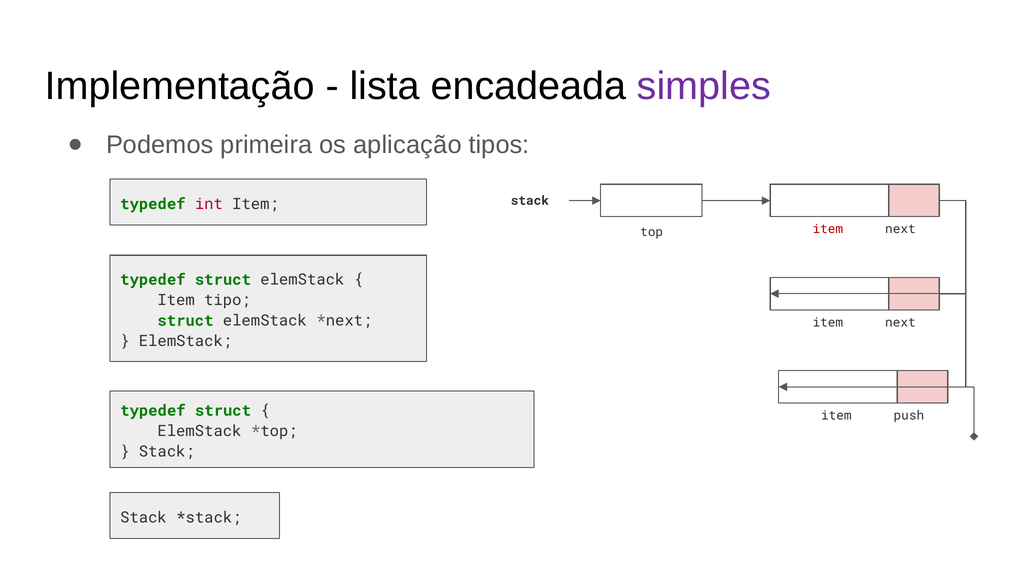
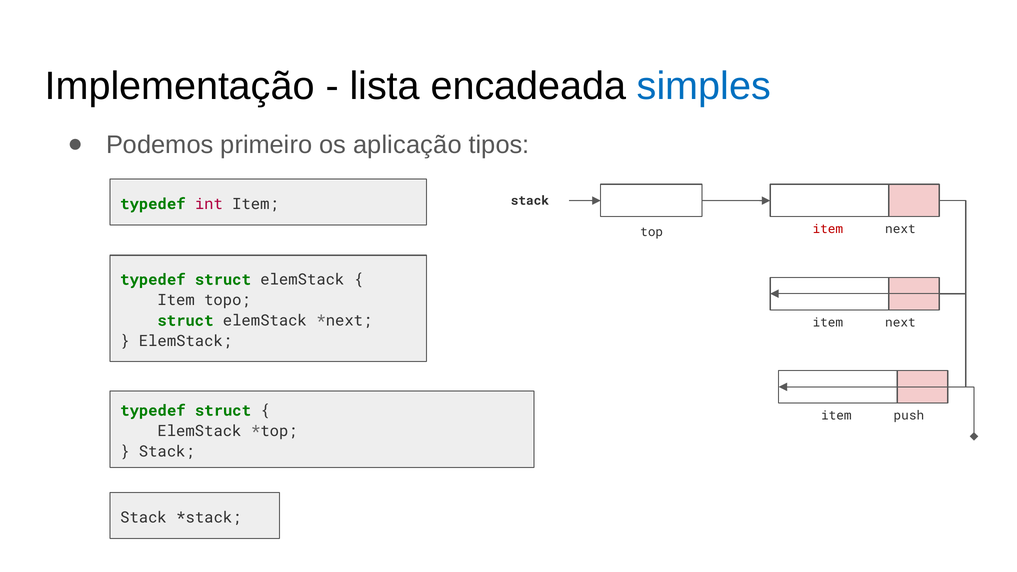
simples colour: purple -> blue (704, 86)
primeira: primeira -> primeiro (266, 145)
tipo: tipo -> topo (227, 300)
